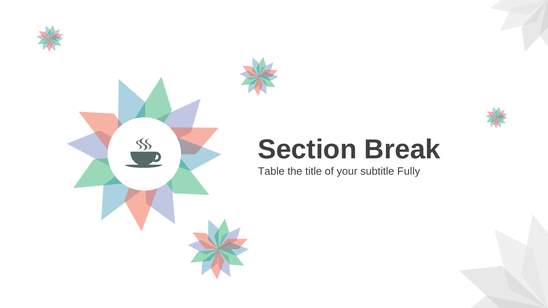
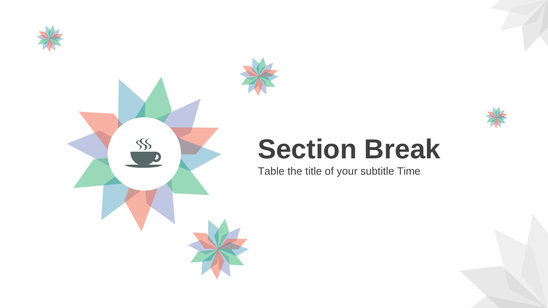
Fully: Fully -> Time (409, 171)
